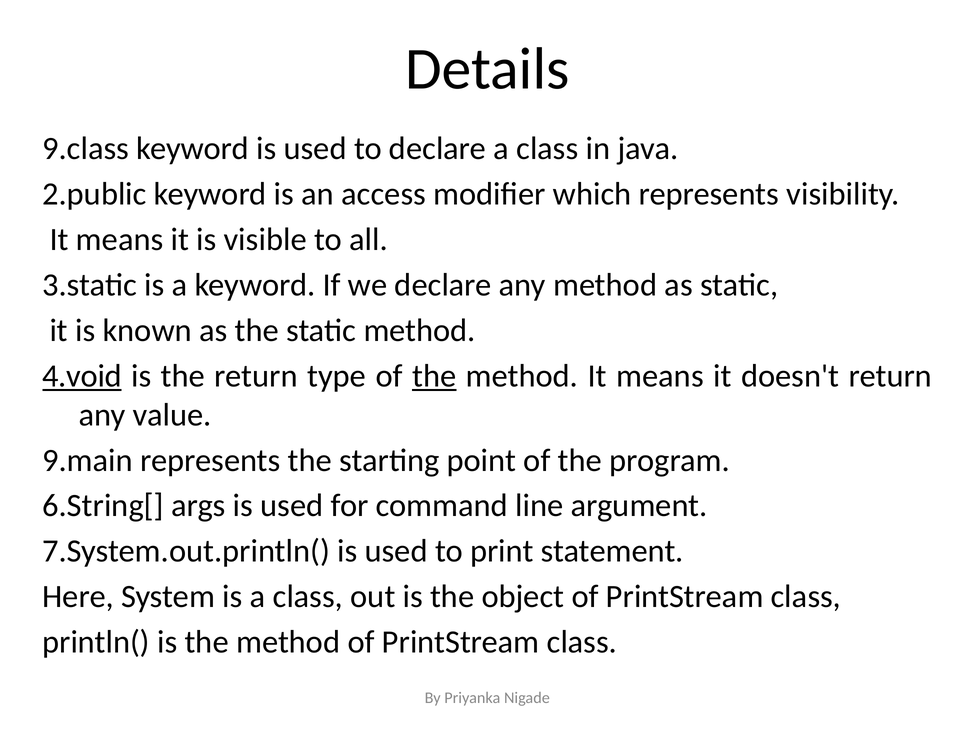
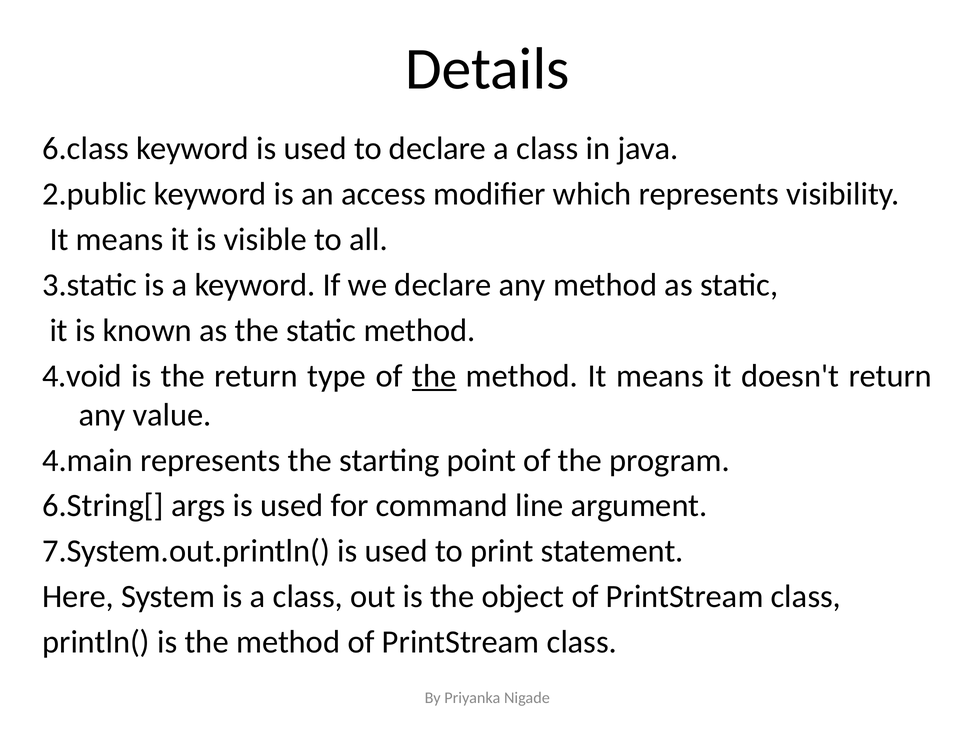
9.class: 9.class -> 6.class (86, 149)
4.void underline: present -> none (82, 376)
9.main: 9.main -> 4.main (88, 460)
